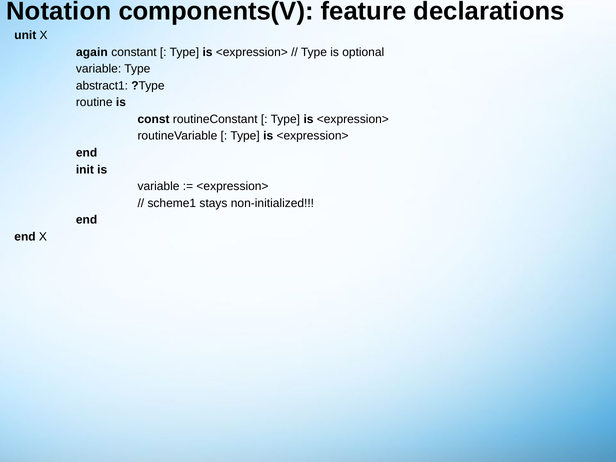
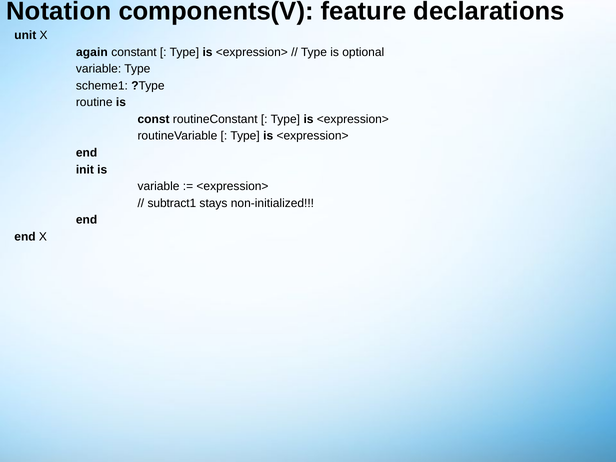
abstract1: abstract1 -> scheme1 (102, 86)
scheme1: scheme1 -> subtract1 (172, 203)
